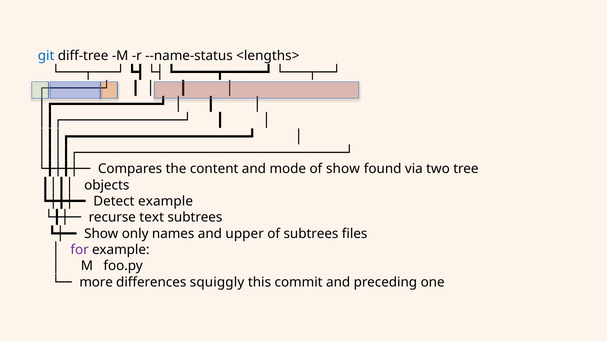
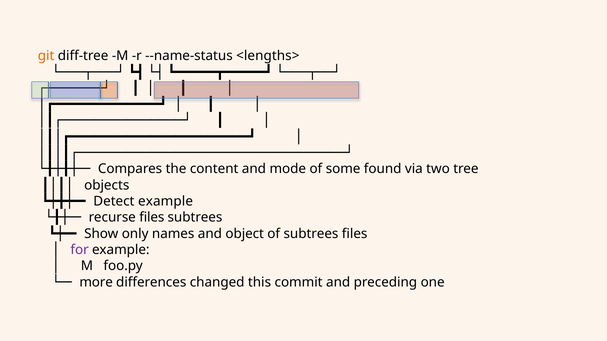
git colour: blue -> orange (46, 56)
of show: show -> some (343, 169)
recurse text: text -> files (152, 218)
upper: upper -> object (245, 234)
squiggly: squiggly -> changed (217, 282)
